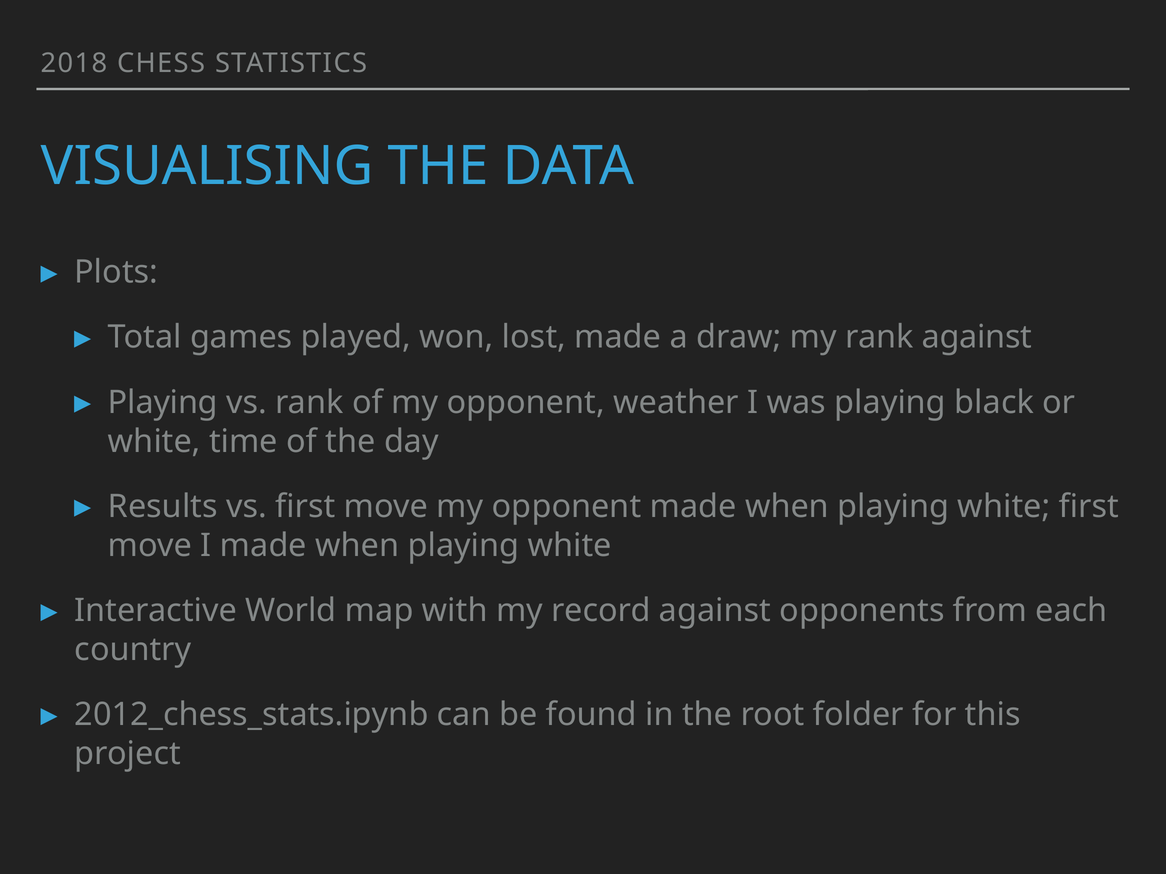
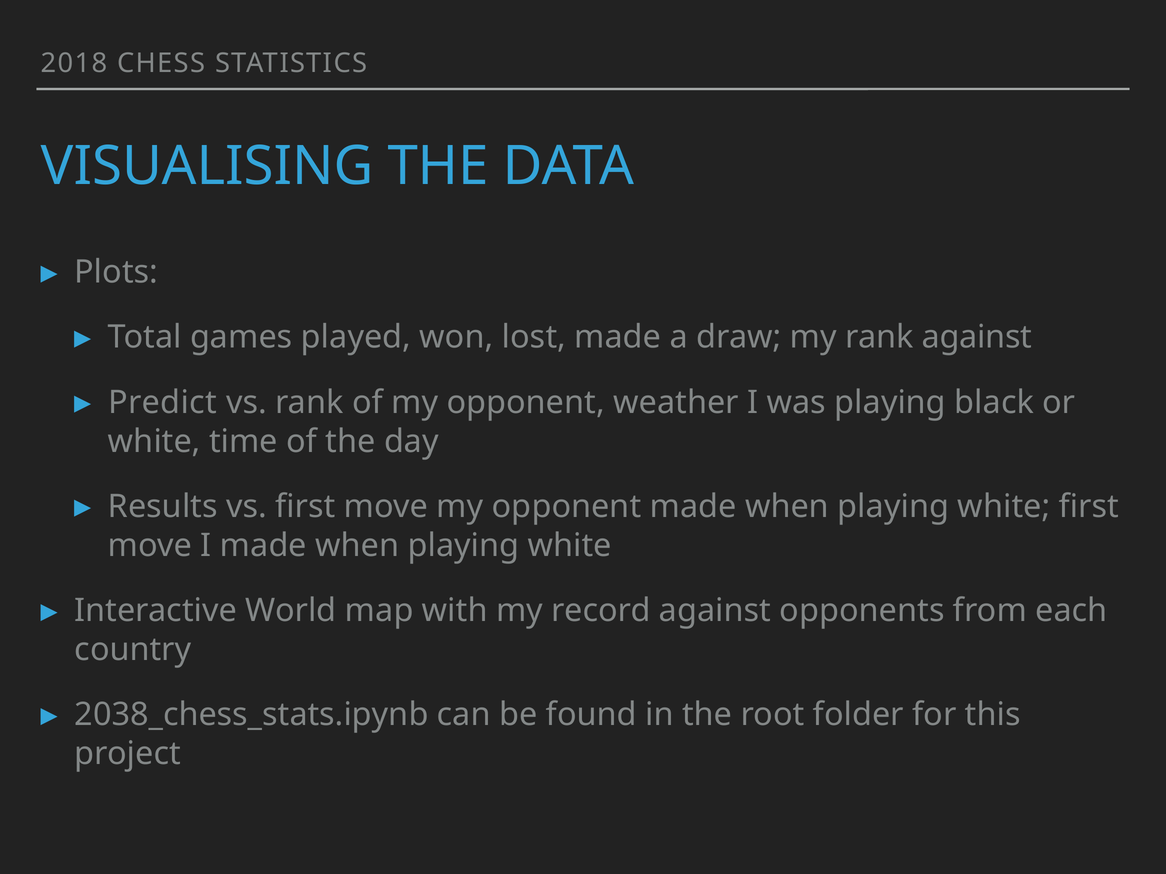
Playing: Playing -> Predict (163, 403)
2012_chess_stats.ipynb: 2012_chess_stats.ipynb -> 2038_chess_stats.ipynb (251, 715)
